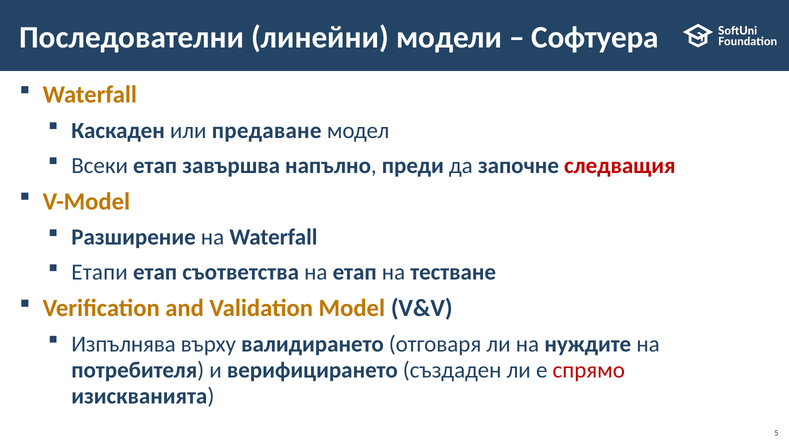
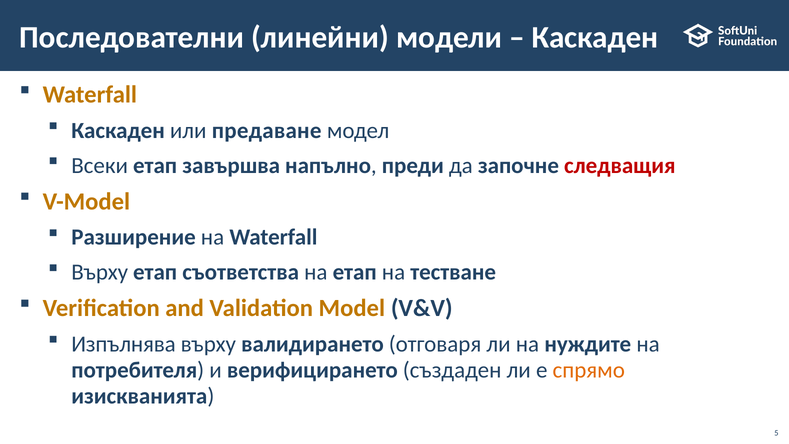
Софтуера: Софтуера -> Каскаден (595, 37)
Етапи: Етапи -> Върху (100, 272)
спрямо colour: red -> orange (589, 370)
